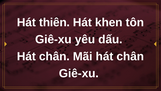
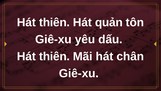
khen: khen -> quản (109, 22)
chân: chân -> thiên (54, 56)
